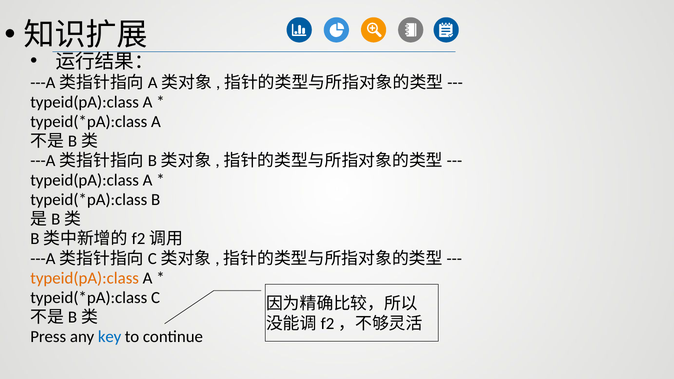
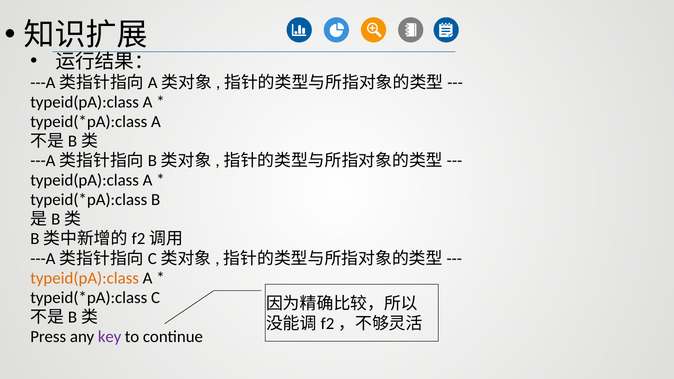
key colour: blue -> purple (110, 337)
